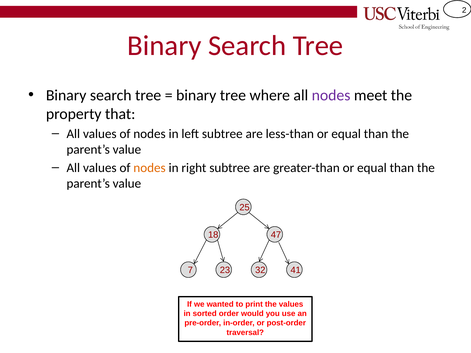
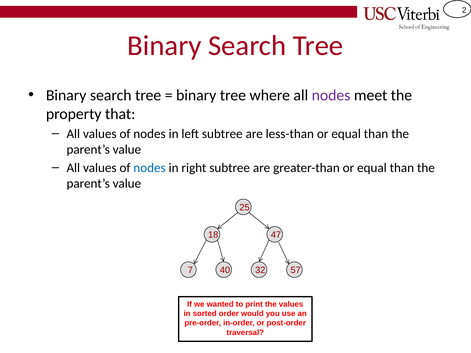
nodes colour: orange -> blue (150, 168)
23: 23 -> 40 (225, 270)
41: 41 -> 57 (296, 270)
